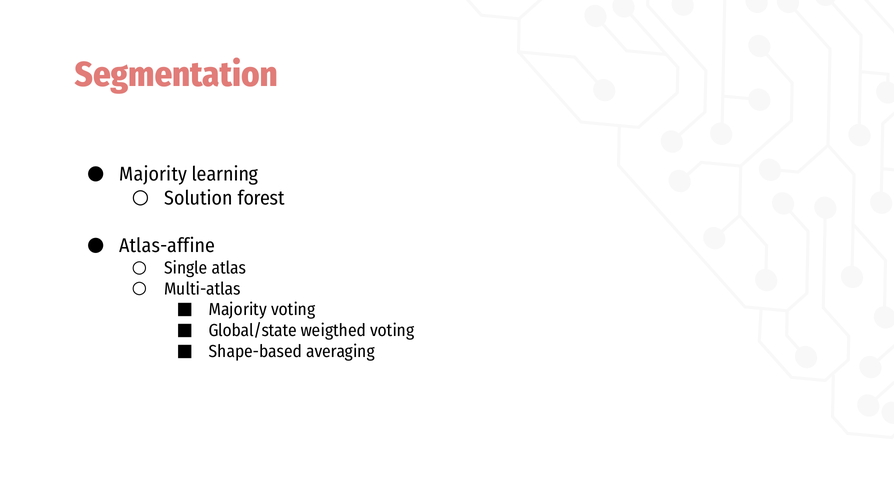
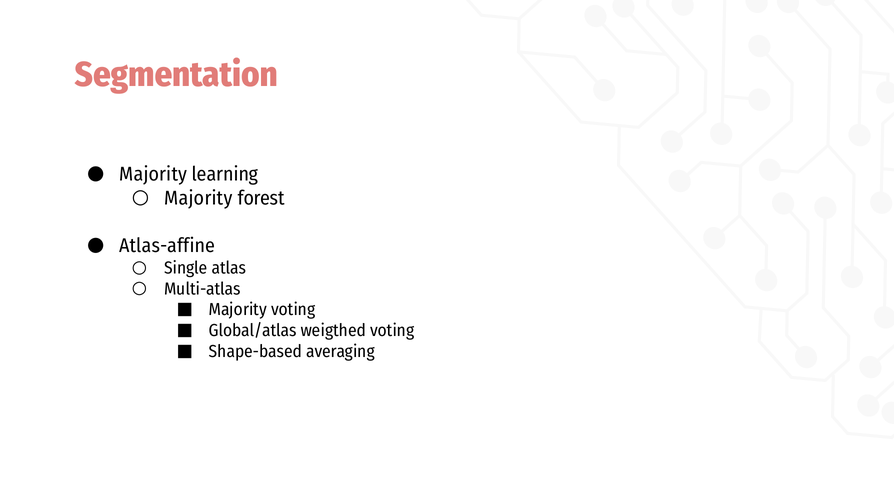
Solution: Solution -> Majority (198, 198)
Global/state: Global/state -> Global/atlas (253, 331)
